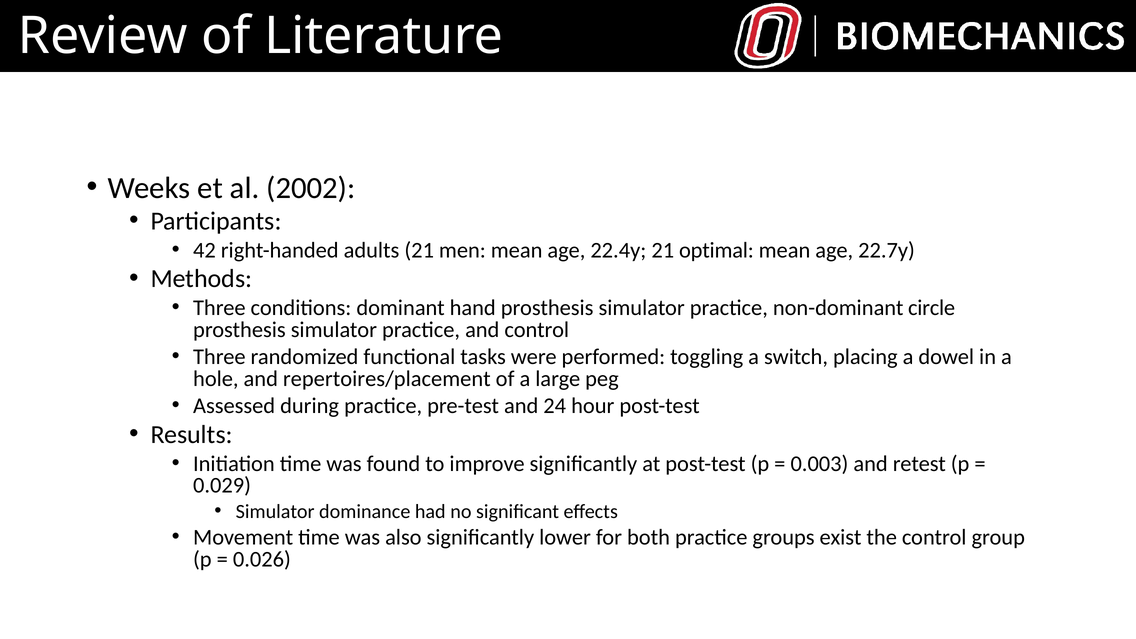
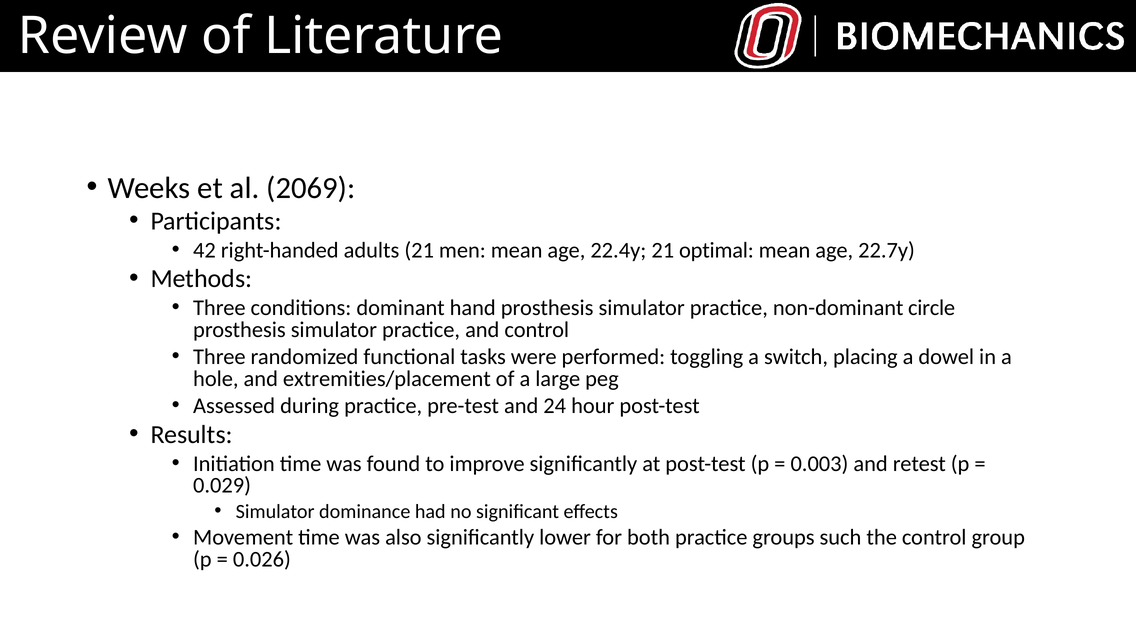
2002: 2002 -> 2069 (311, 188)
repertoires/placement: repertoires/placement -> extremities/placement (387, 379)
exist: exist -> such (840, 537)
